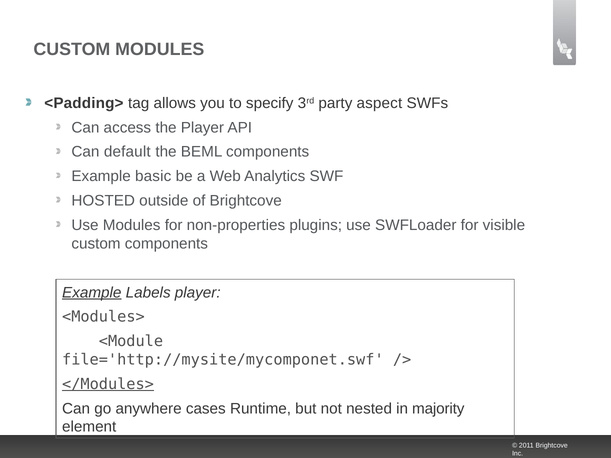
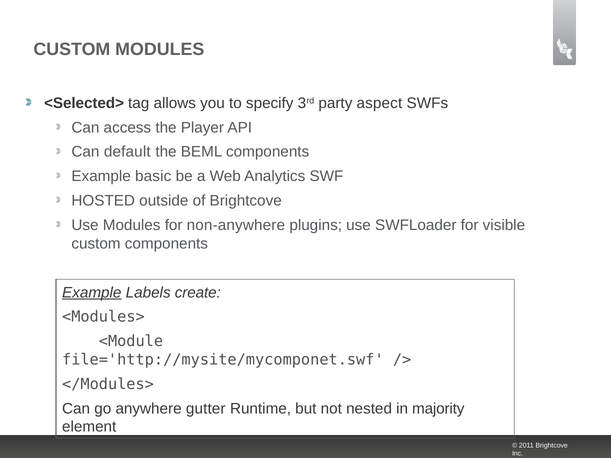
<Padding>: <Padding> -> <Selected> (84, 103)
non-properties: non-properties -> non-anywhere (236, 225)
Labels player: player -> create (198, 293)
</Modules> underline: present -> none (108, 384)
cases: cases -> gutter (206, 409)
